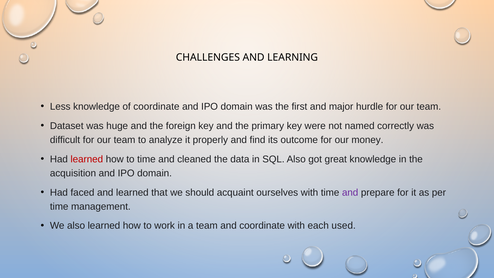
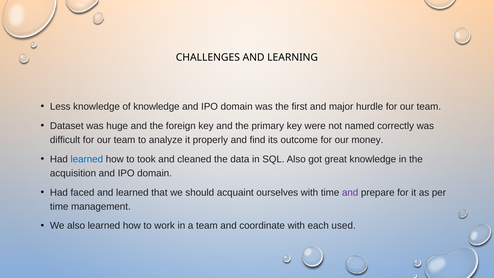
of coordinate: coordinate -> knowledge (156, 107)
learned colour: red -> blue (87, 159)
to time: time -> took (146, 159)
